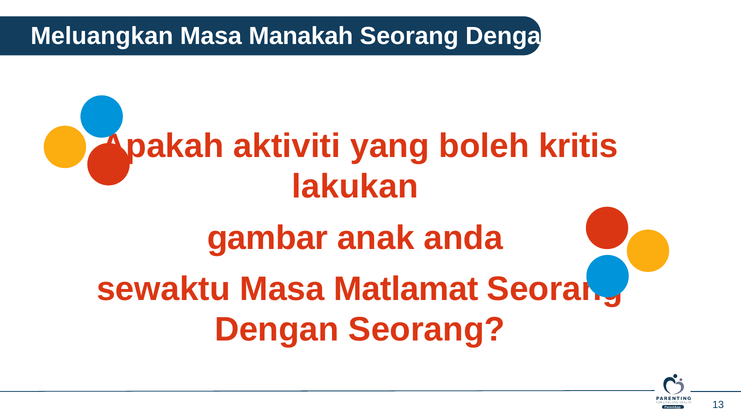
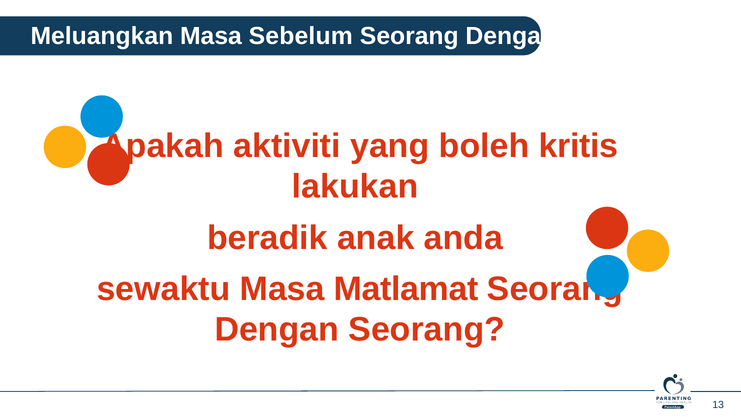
Manakah: Manakah -> Sebelum (301, 36)
gambar: gambar -> beradik (267, 238)
